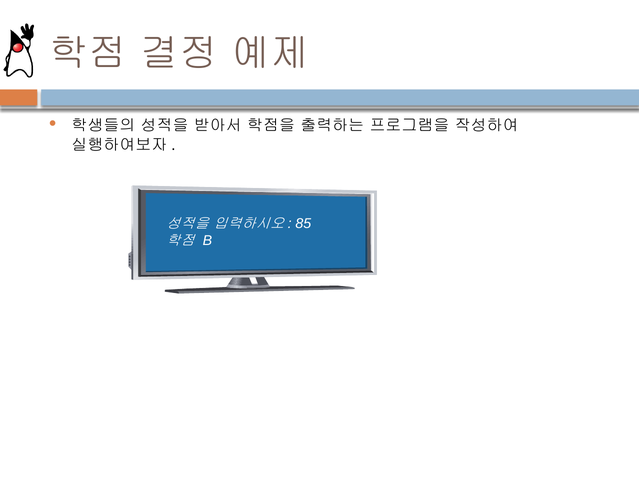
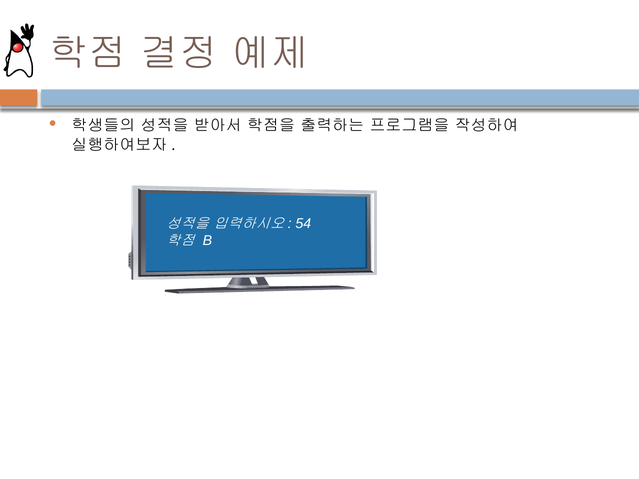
85: 85 -> 54 (303, 224)
